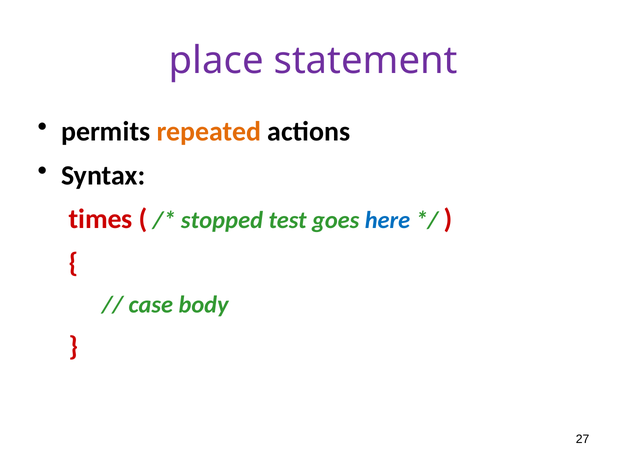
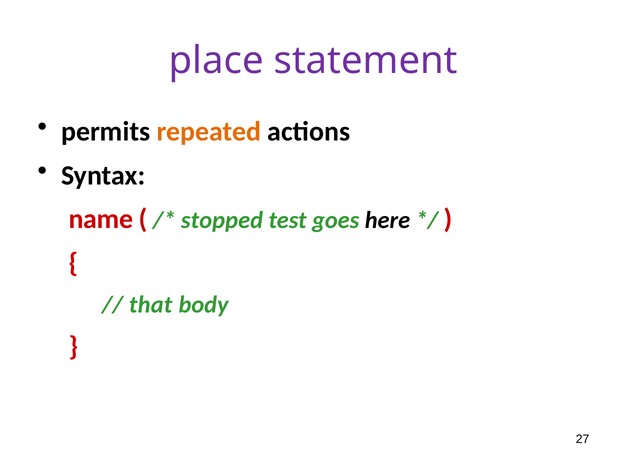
times: times -> name (101, 219)
here colour: blue -> black (387, 220)
case: case -> that (151, 305)
